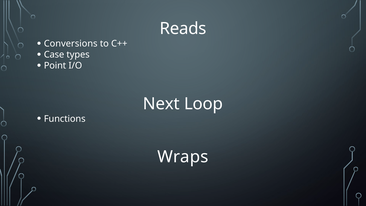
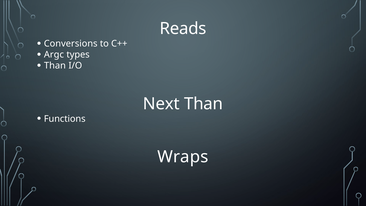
Case: Case -> Argc (54, 55)
Point: Point -> Than (55, 66)
Next Loop: Loop -> Than (204, 104)
